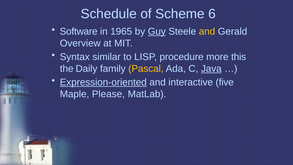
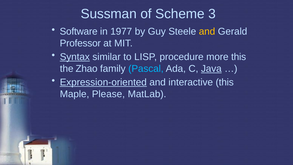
Schedule: Schedule -> Sussman (109, 14)
6: 6 -> 3 (212, 14)
1965: 1965 -> 1977 (121, 31)
Guy underline: present -> none (157, 31)
Overview: Overview -> Professor (80, 43)
Syntax underline: none -> present (75, 57)
Daily: Daily -> Zhao (87, 69)
Pascal colour: yellow -> light blue (146, 69)
interactive five: five -> this (225, 82)
